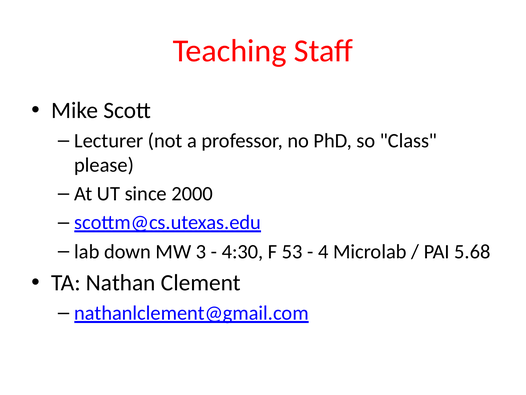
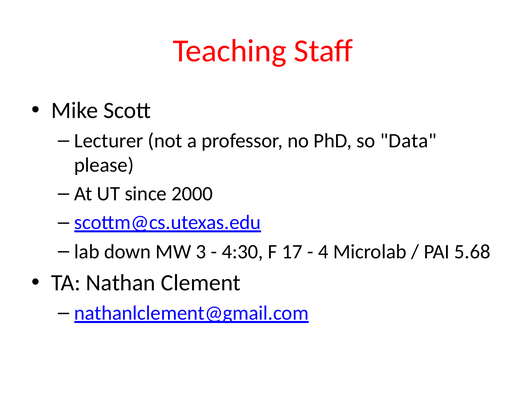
Class: Class -> Data (408, 141)
53: 53 -> 17 (292, 251)
